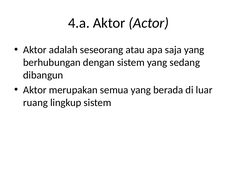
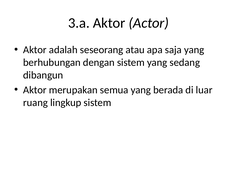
4.a: 4.a -> 3.a (79, 23)
